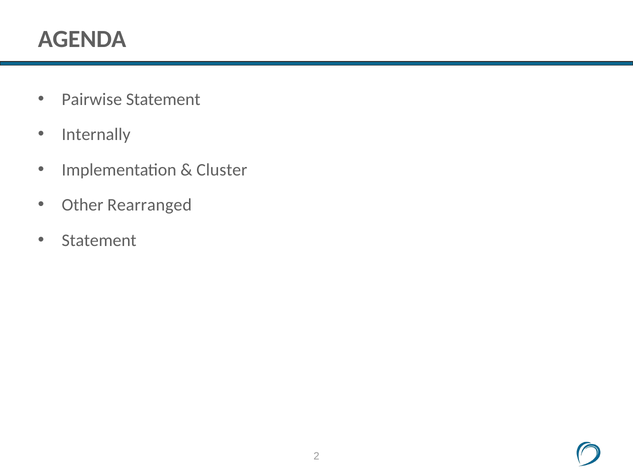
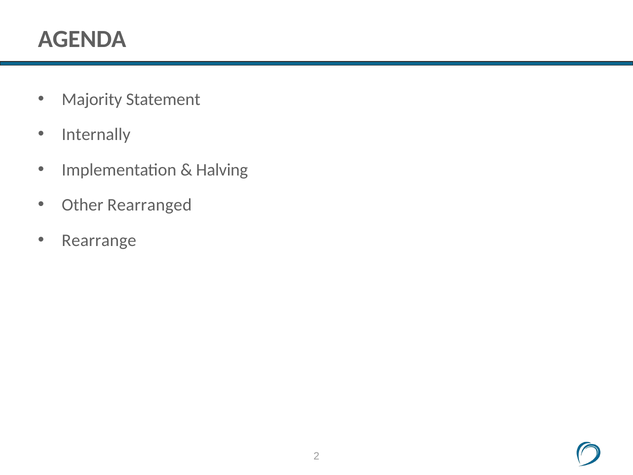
Pairwise: Pairwise -> Majority (92, 99)
Cluster: Cluster -> Halving (222, 170)
Statement: Statement -> Rearrange (99, 240)
